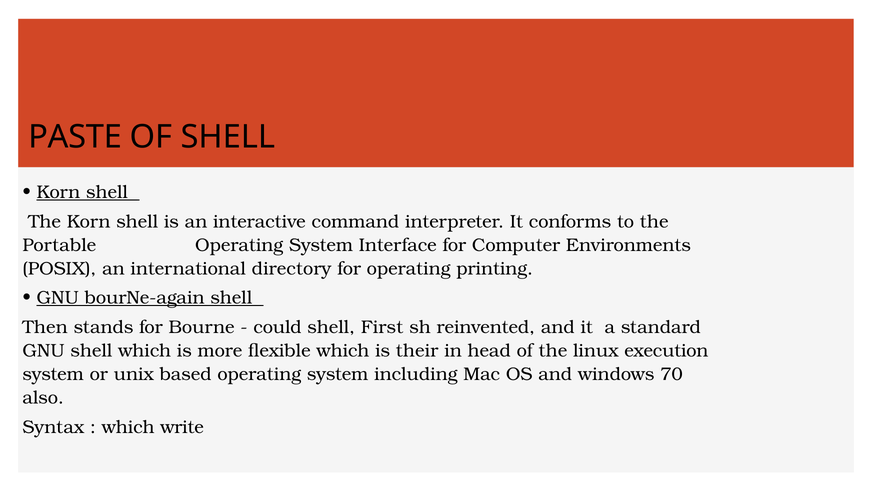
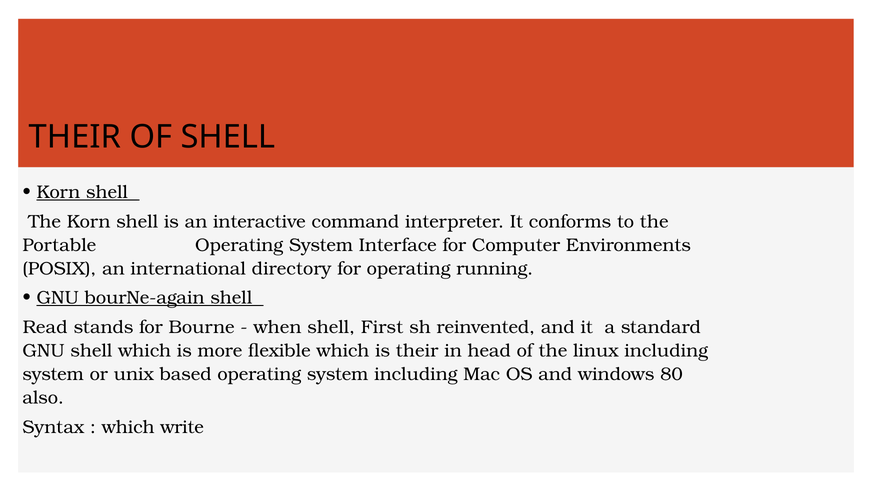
PASTE: PASTE -> THEIR (75, 137)
printing: printing -> running (495, 268)
Then: Then -> Read (45, 327)
could: could -> when (277, 327)
linux execution: execution -> including (666, 350)
70: 70 -> 80 (671, 374)
